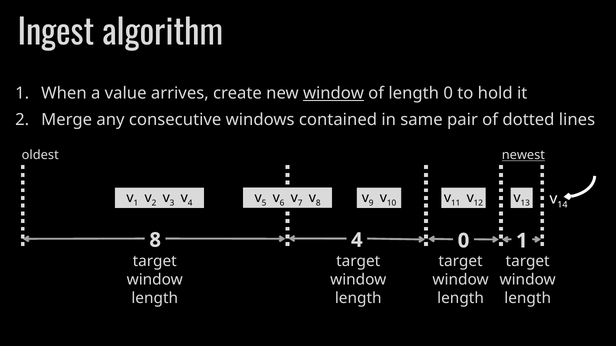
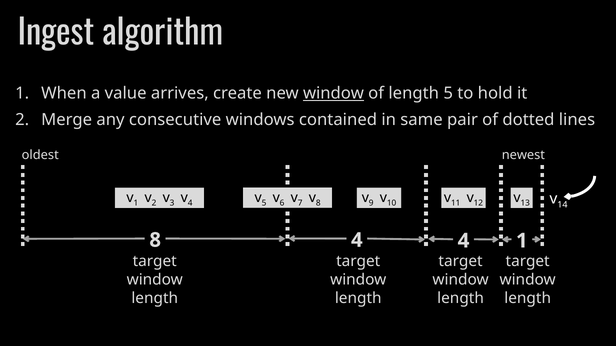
length 0: 0 -> 5 (448, 93)
newest underline: present -> none (523, 155)
4 0: 0 -> 4 (464, 241)
